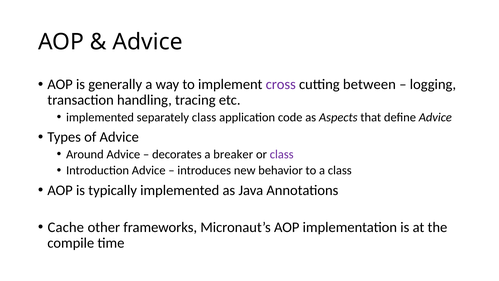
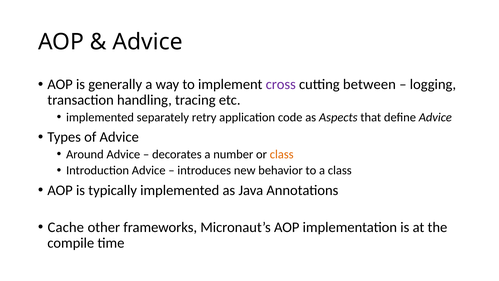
separately class: class -> retry (204, 117)
breaker: breaker -> number (233, 154)
class colour: purple -> orange (282, 154)
